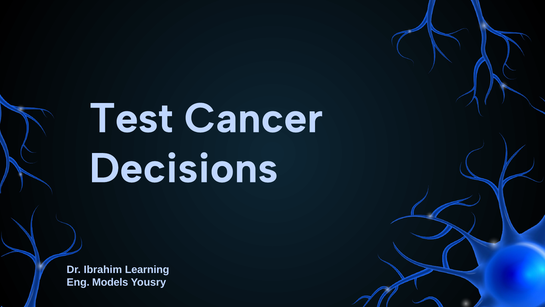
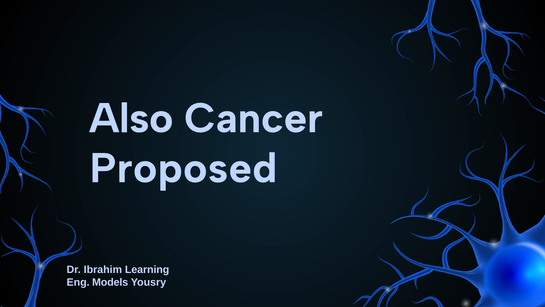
Test: Test -> Also (131, 118)
Decisions: Decisions -> Proposed (183, 168)
